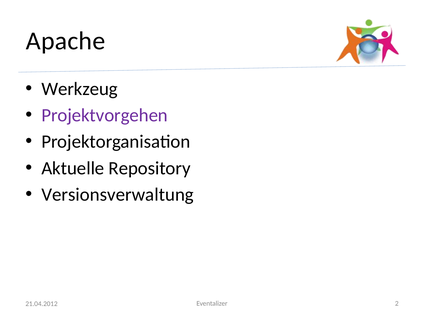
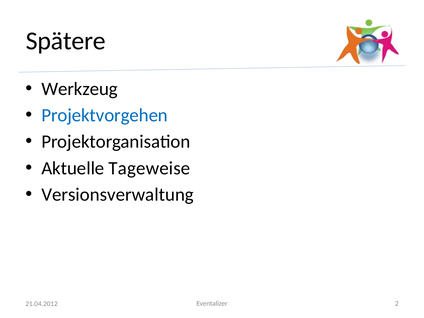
Apache: Apache -> Spätere (66, 41)
Projektvorgehen colour: purple -> blue (105, 115)
Repository: Repository -> Tageweise (149, 168)
